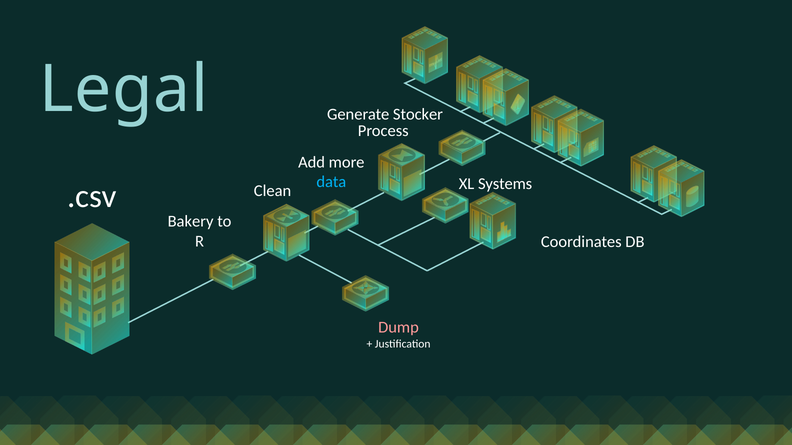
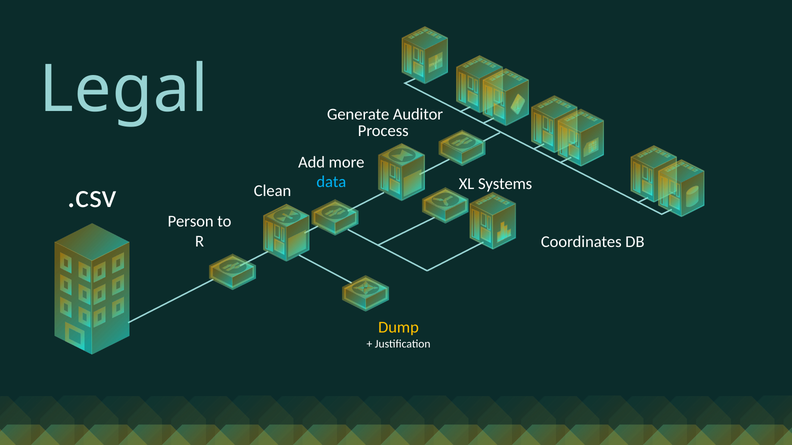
Stocker: Stocker -> Auditor (418, 115)
Bakery: Bakery -> Person (191, 222)
Dump colour: pink -> yellow (398, 328)
